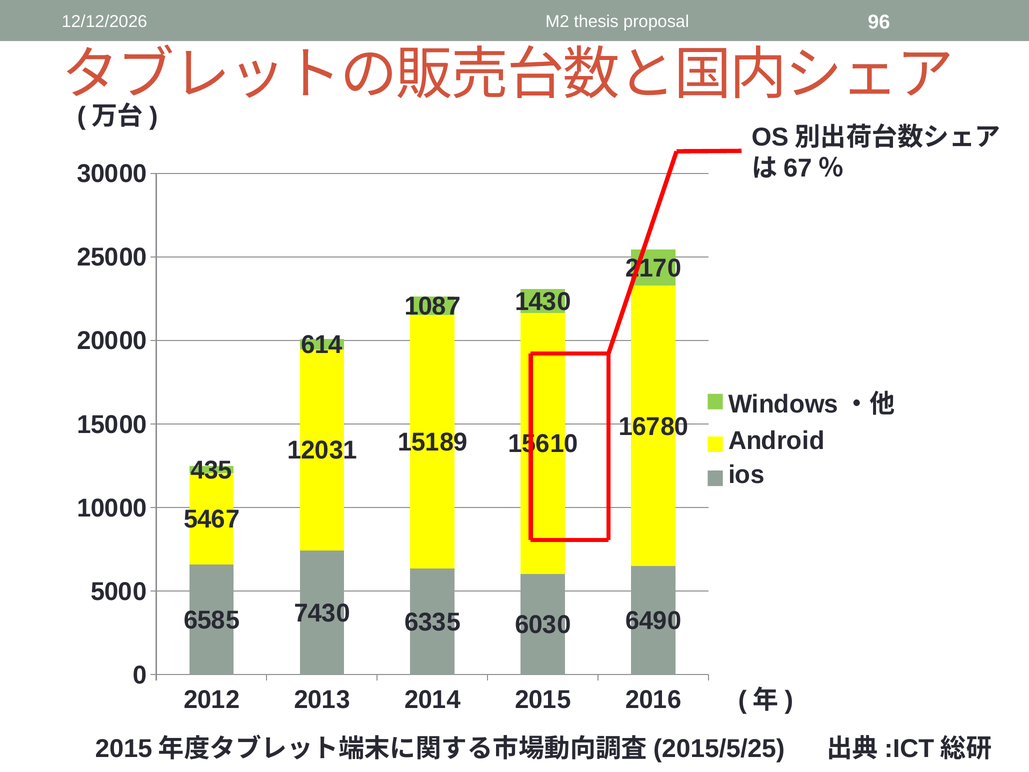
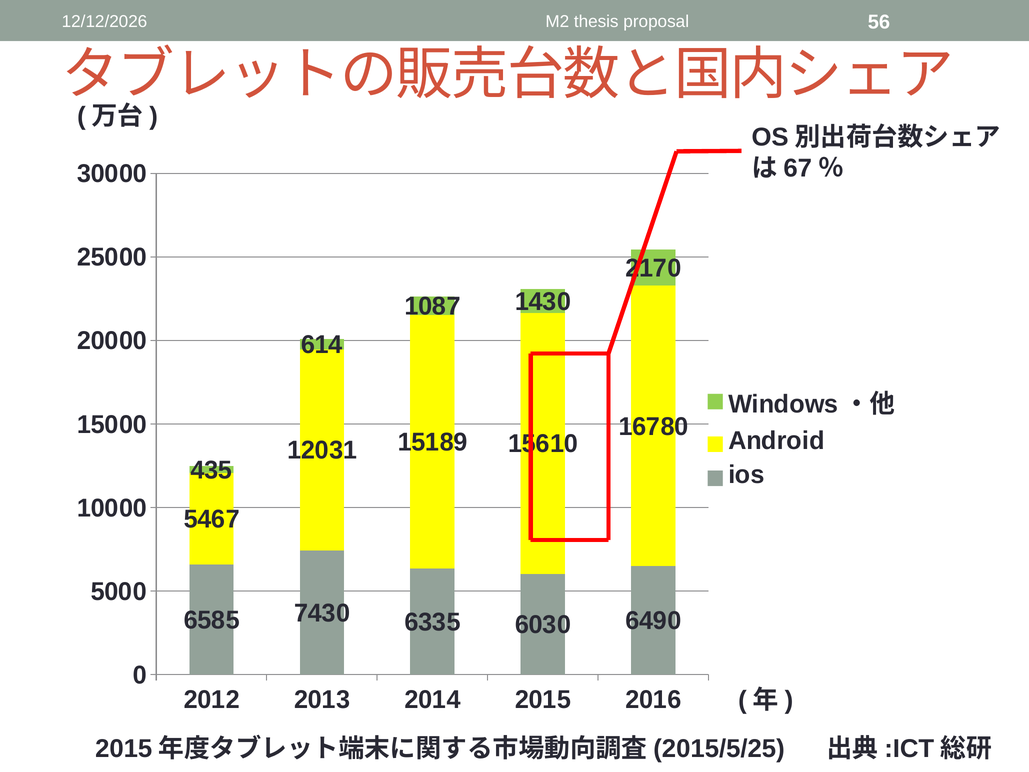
96: 96 -> 56 (879, 22)
